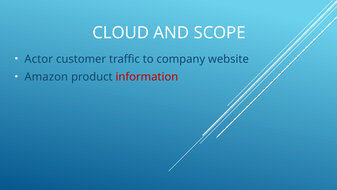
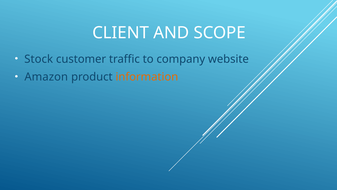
CLOUD: CLOUD -> CLIENT (121, 33)
Actor: Actor -> Stock (39, 59)
information colour: red -> orange (147, 77)
